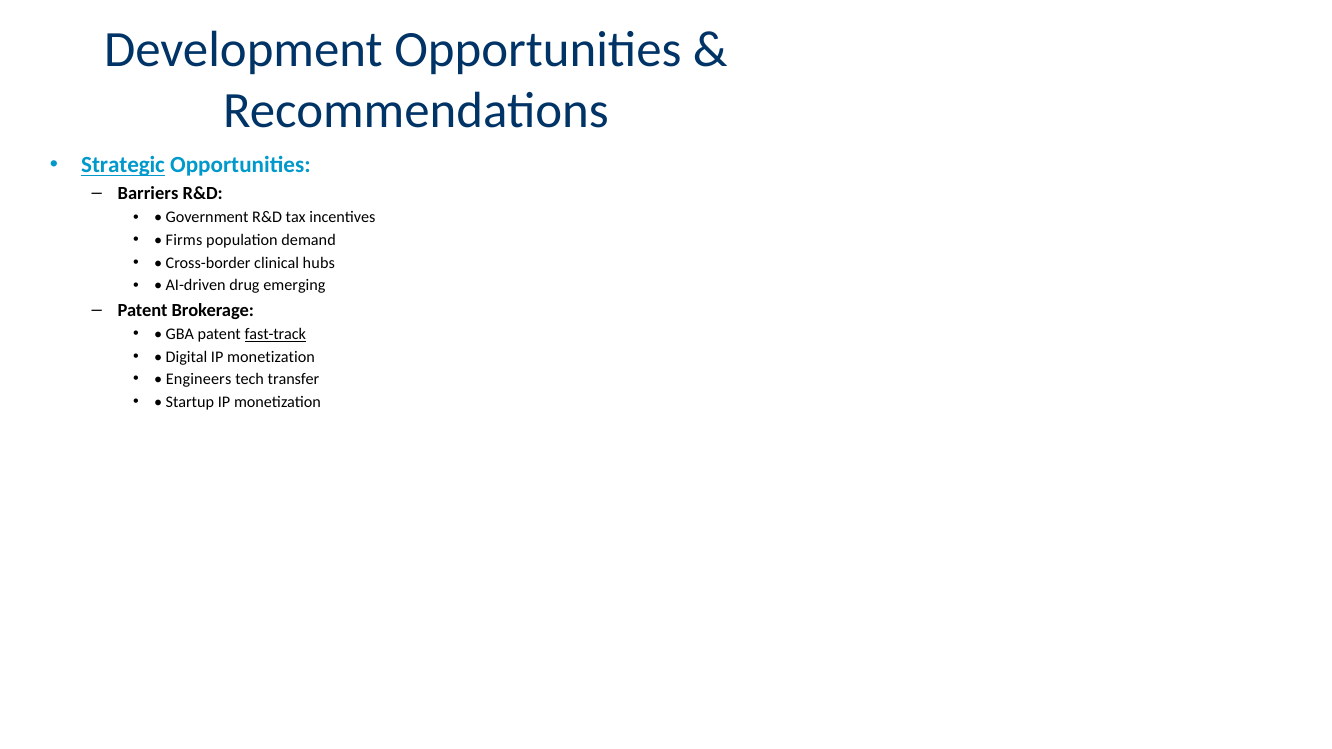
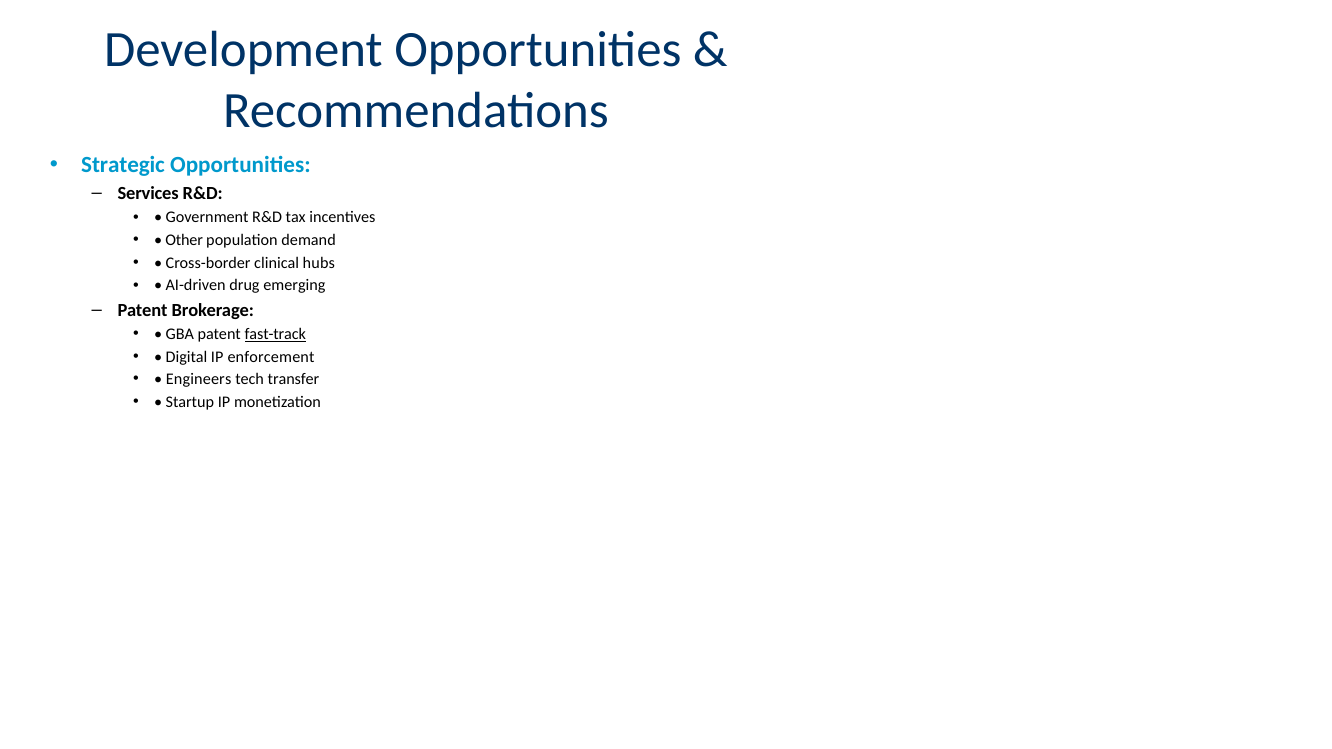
Strategic underline: present -> none (123, 165)
Barriers: Barriers -> Services (148, 194)
Firms: Firms -> Other (184, 240)
Digital IP monetization: monetization -> enforcement (271, 357)
